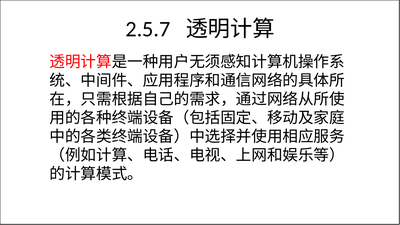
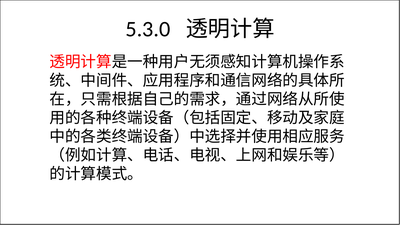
2.5.7: 2.5.7 -> 5.3.0 (148, 29)
